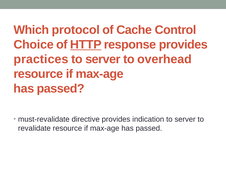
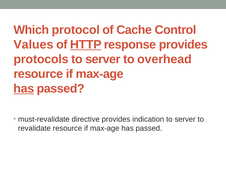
Choice: Choice -> Values (33, 45)
practices: practices -> protocols (41, 59)
has underline: none -> present (24, 89)
